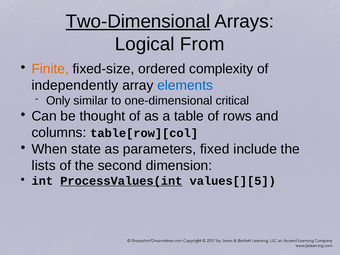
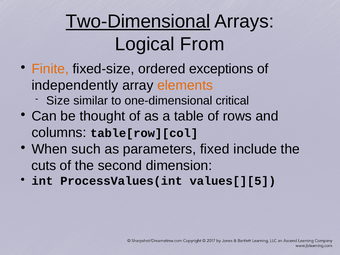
complexity: complexity -> exceptions (221, 69)
elements colour: blue -> orange (185, 85)
Only: Only -> Size (58, 101)
state: state -> such (86, 149)
lists: lists -> cuts (44, 166)
ProcessValues(int underline: present -> none (121, 181)
